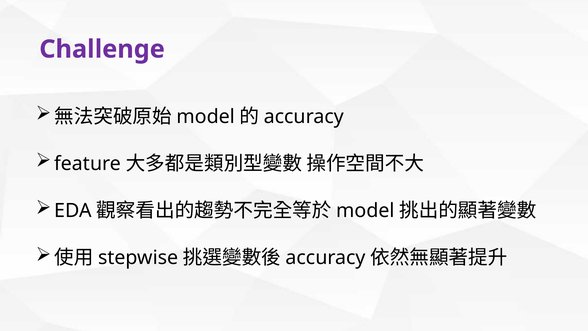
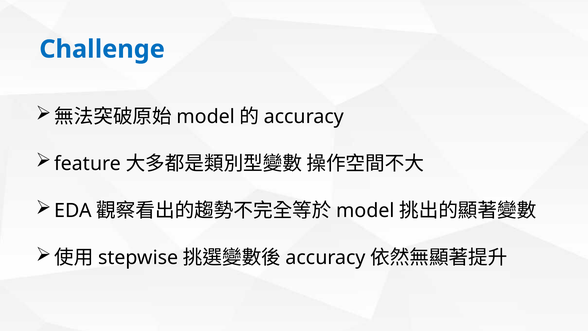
Challenge colour: purple -> blue (102, 49)
